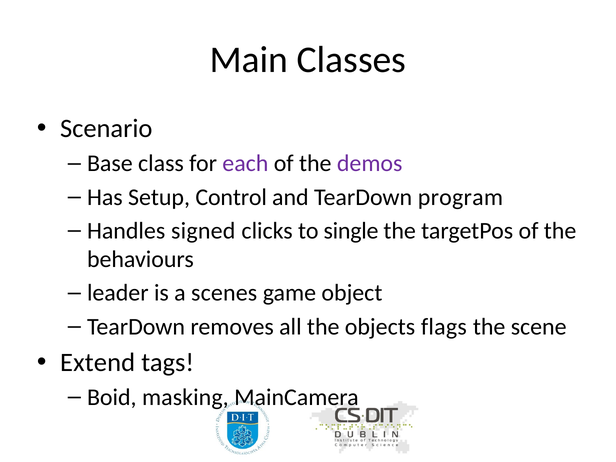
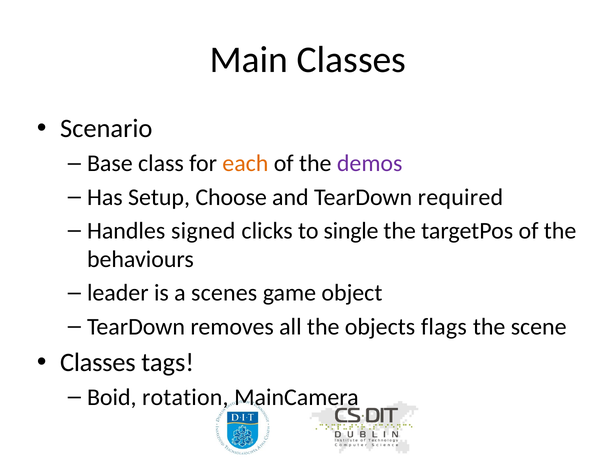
each colour: purple -> orange (245, 164)
Control: Control -> Choose (231, 197)
program: program -> required (460, 197)
Extend: Extend -> Classes (98, 363)
masking: masking -> rotation (185, 397)
